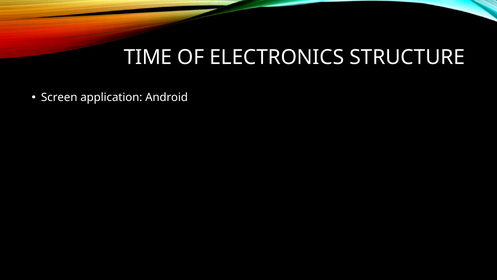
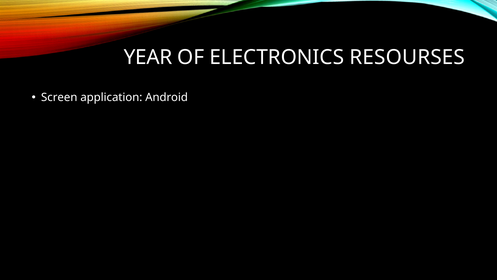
TIME: TIME -> YEAR (148, 57)
STRUCTURE: STRUCTURE -> RESOURSES (407, 57)
